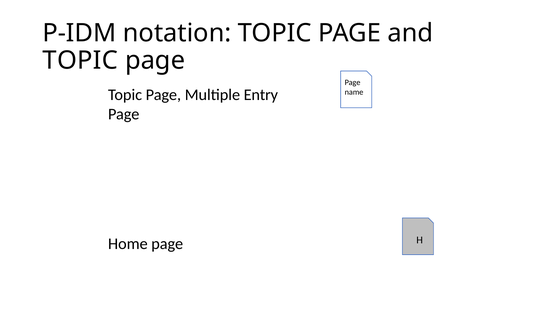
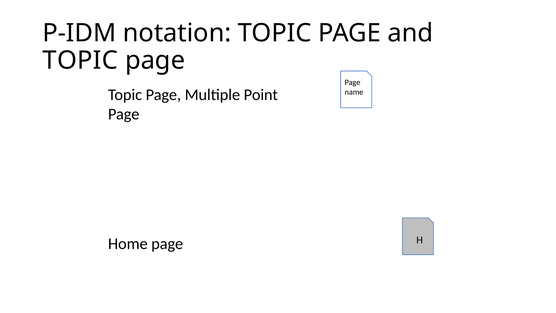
Entry: Entry -> Point (261, 95)
